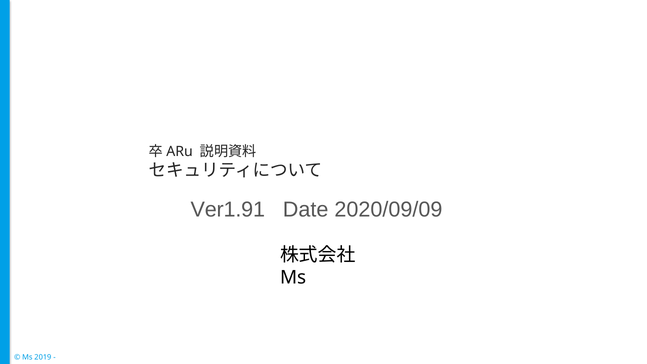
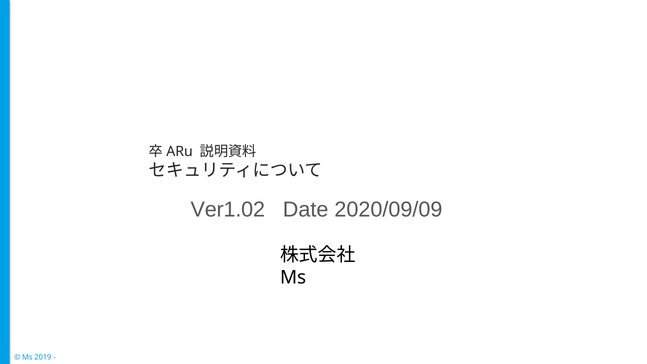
Ver1.91: Ver1.91 -> Ver1.02 (228, 210)
